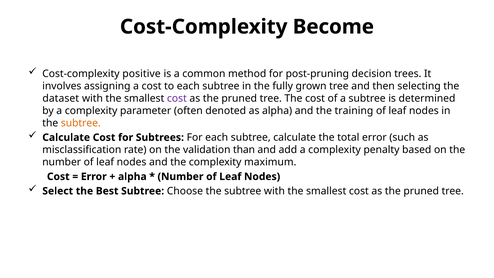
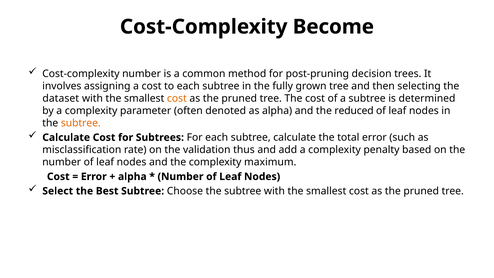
Cost-complexity positive: positive -> number (142, 74)
cost colour: purple -> orange (177, 98)
training: training -> reduced (354, 111)
than: than -> thus (244, 150)
